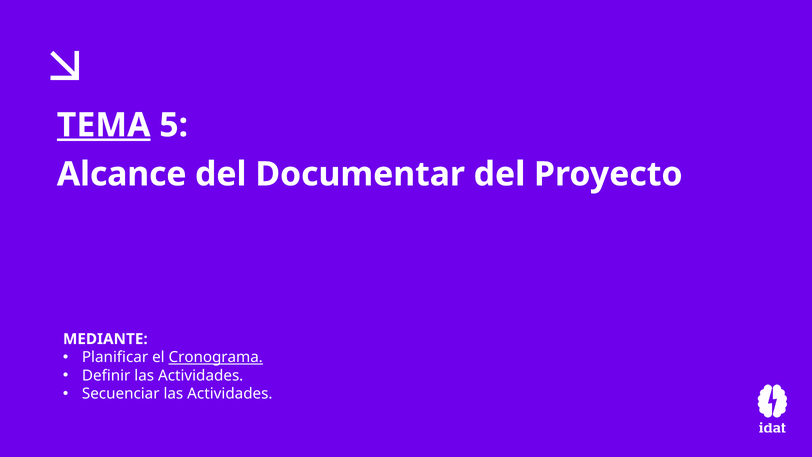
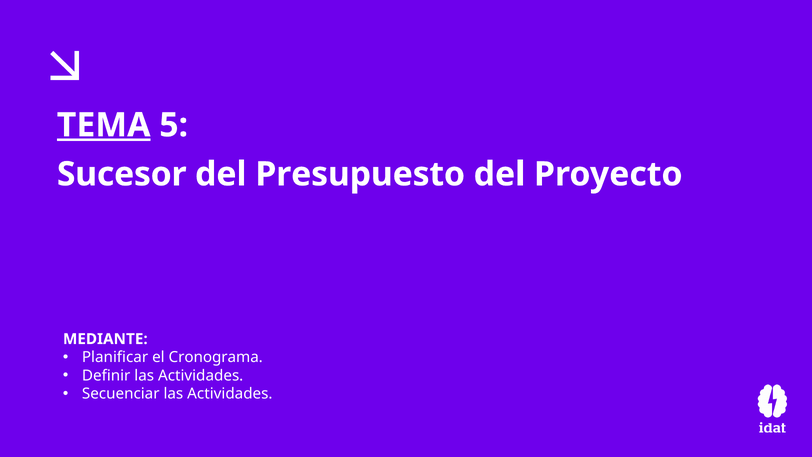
Alcance: Alcance -> Sucesor (122, 174)
Documentar: Documentar -> Presupuesto (360, 174)
Cronograma underline: present -> none (216, 357)
